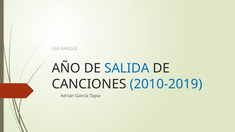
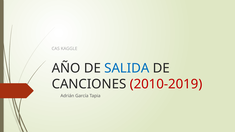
2010-2019 colour: blue -> red (166, 84)
